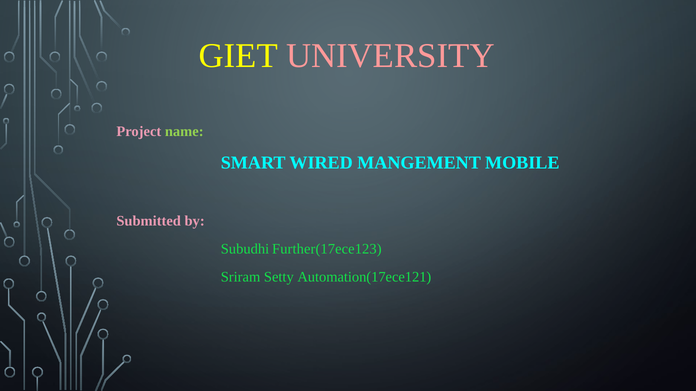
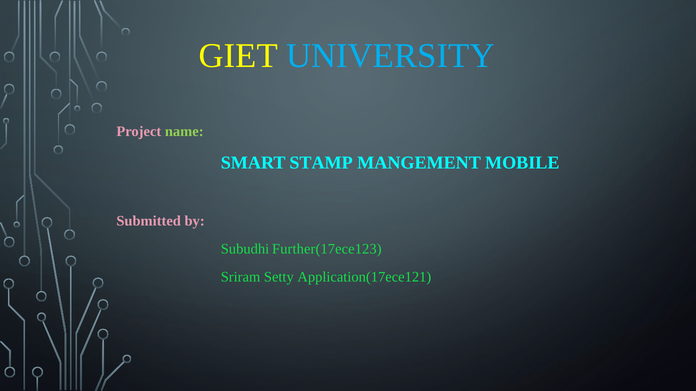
UNIVERSITY colour: pink -> light blue (390, 56)
WIRED: WIRED -> STAMP (321, 163)
Automation(17ece121: Automation(17ece121 -> Application(17ece121 (364, 277)
